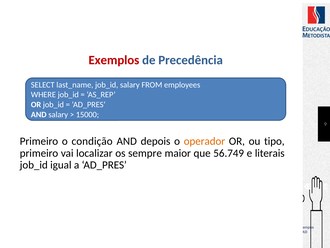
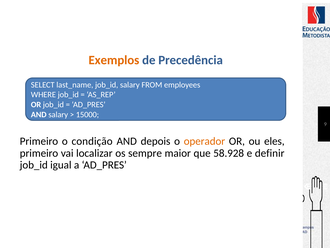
Exemplos colour: red -> orange (114, 60)
tipo: tipo -> eles (274, 141)
56.749: 56.749 -> 58.928 (229, 153)
literais: literais -> definir (270, 153)
